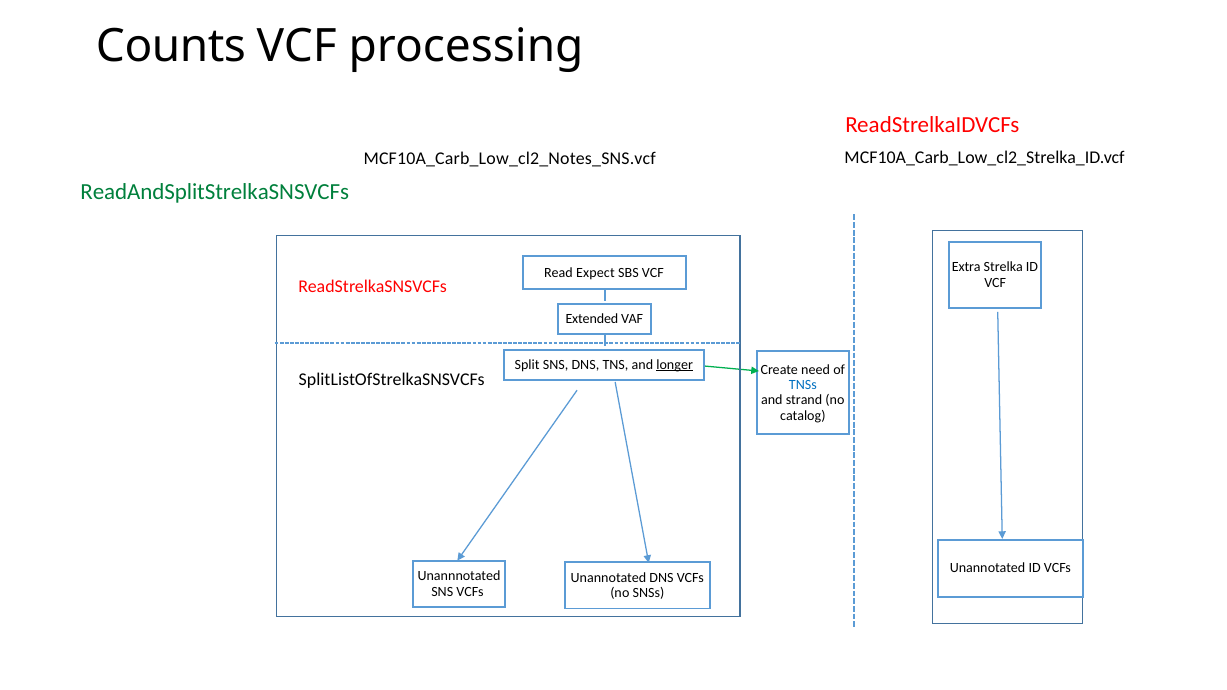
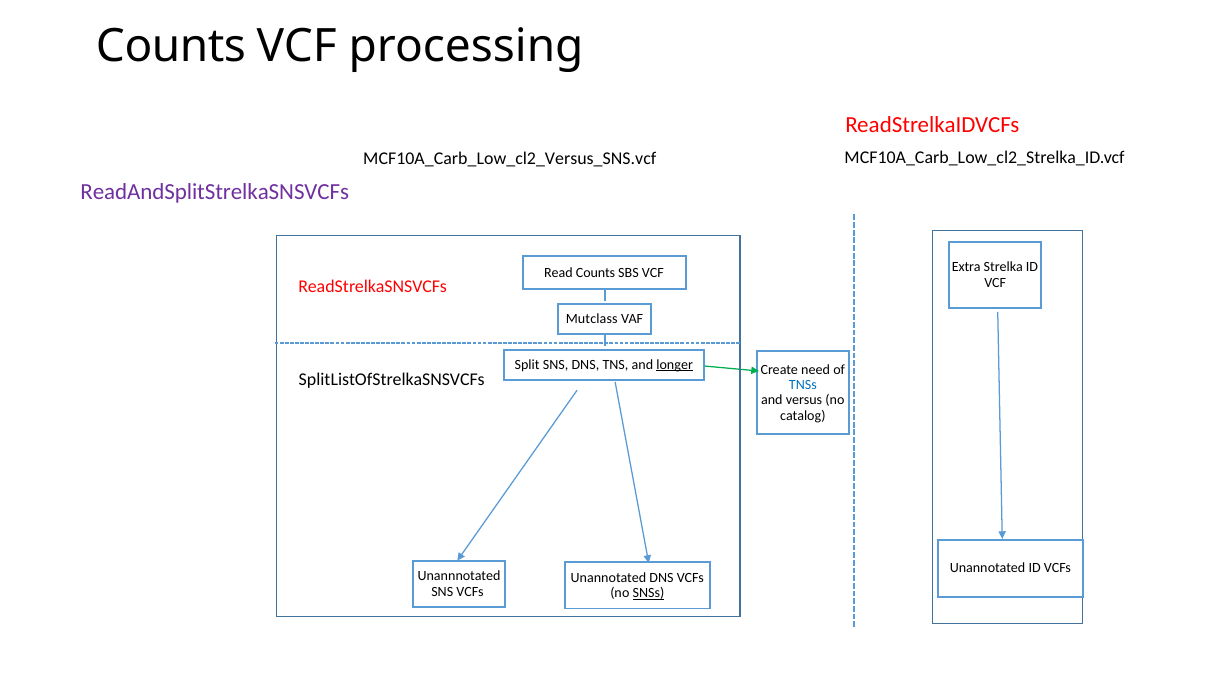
MCF10A_Carb_Low_cl2_Notes_SNS.vcf: MCF10A_Carb_Low_cl2_Notes_SNS.vcf -> MCF10A_Carb_Low_cl2_Versus_SNS.vcf (510, 158)
ReadAndSplitStrelkaSNSVCFs colour: green -> purple (215, 192)
Read Expect: Expect -> Counts (596, 273)
Extended: Extended -> Mutclass (592, 319)
strand: strand -> versus (804, 400)
SNSs underline: none -> present (648, 593)
